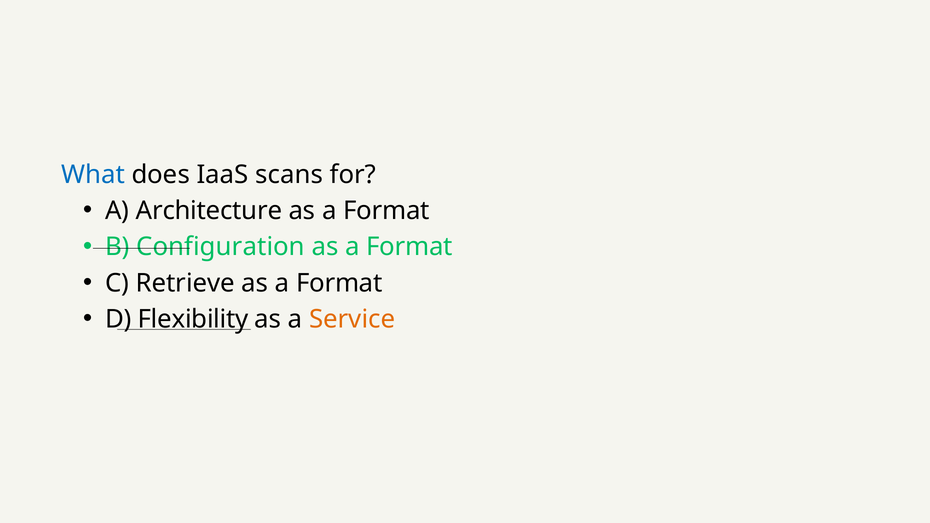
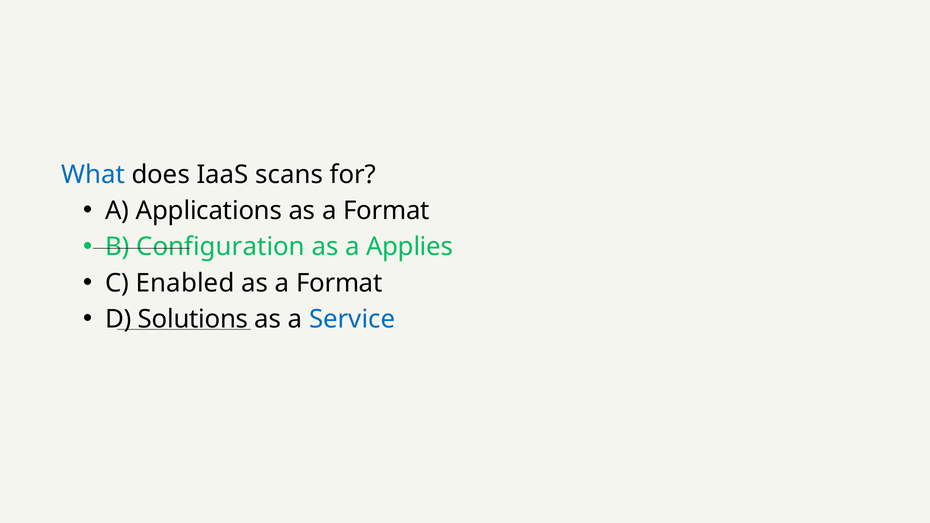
Architecture: Architecture -> Applications (209, 211)
Format: Format -> Applies (410, 247)
Retrieve: Retrieve -> Enabled (185, 283)
Flexibility: Flexibility -> Solutions (193, 319)
Service colour: orange -> blue (352, 319)
